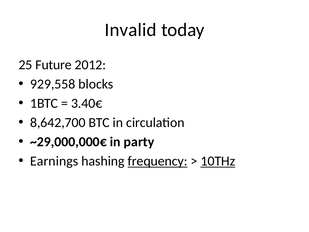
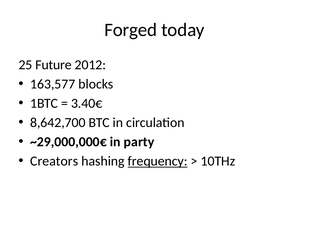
Invalid: Invalid -> Forged (131, 30)
929,558: 929,558 -> 163,577 (53, 84)
Earnings: Earnings -> Creators (54, 161)
10THz underline: present -> none (218, 161)
